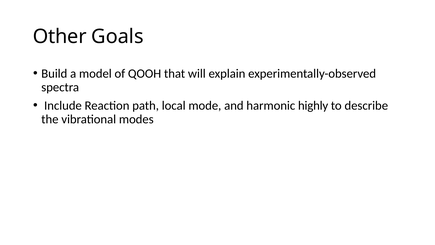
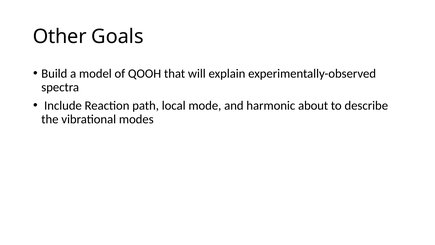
highly: highly -> about (313, 105)
